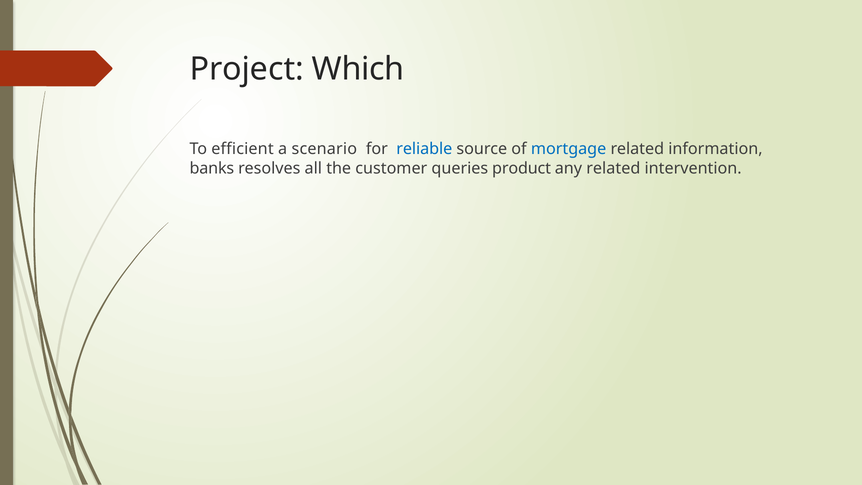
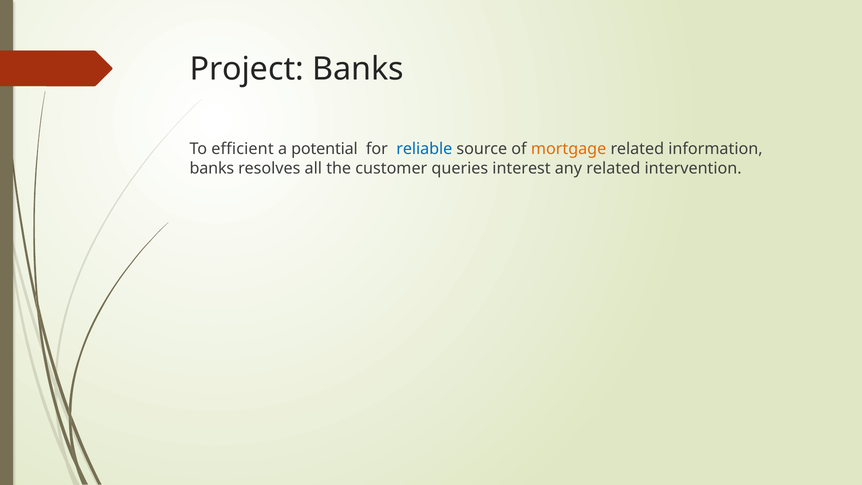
Project Which: Which -> Banks (358, 69)
scenario: scenario -> potential (324, 149)
mortgage colour: blue -> orange (569, 149)
product: product -> interest (522, 168)
